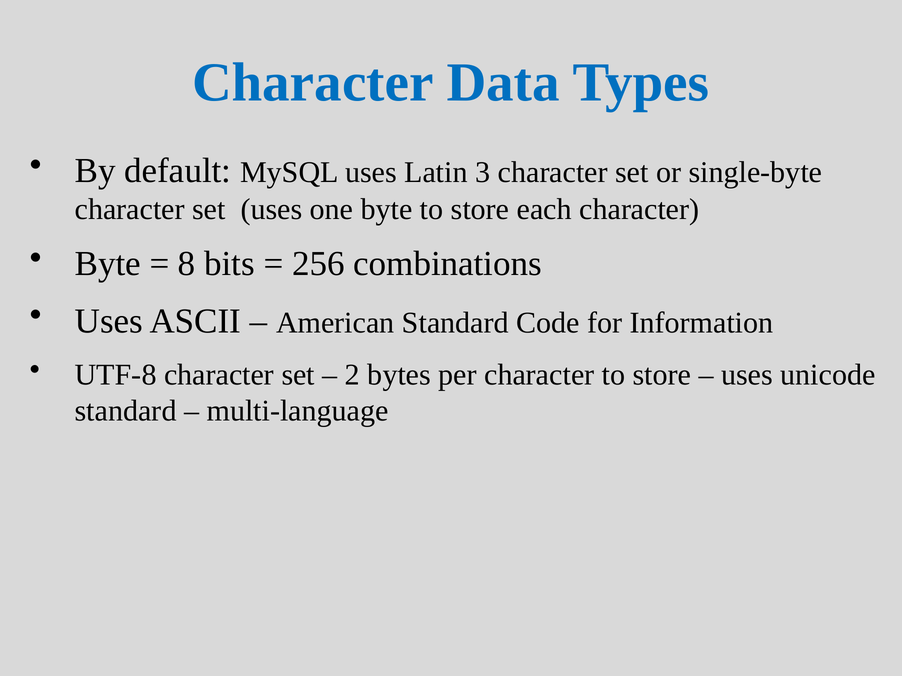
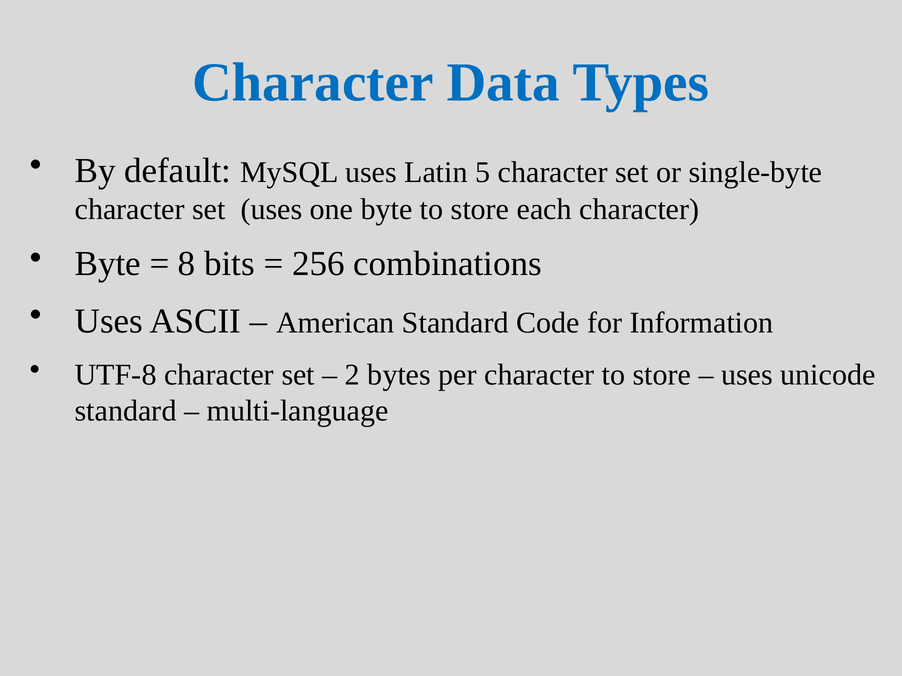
3: 3 -> 5 (483, 172)
